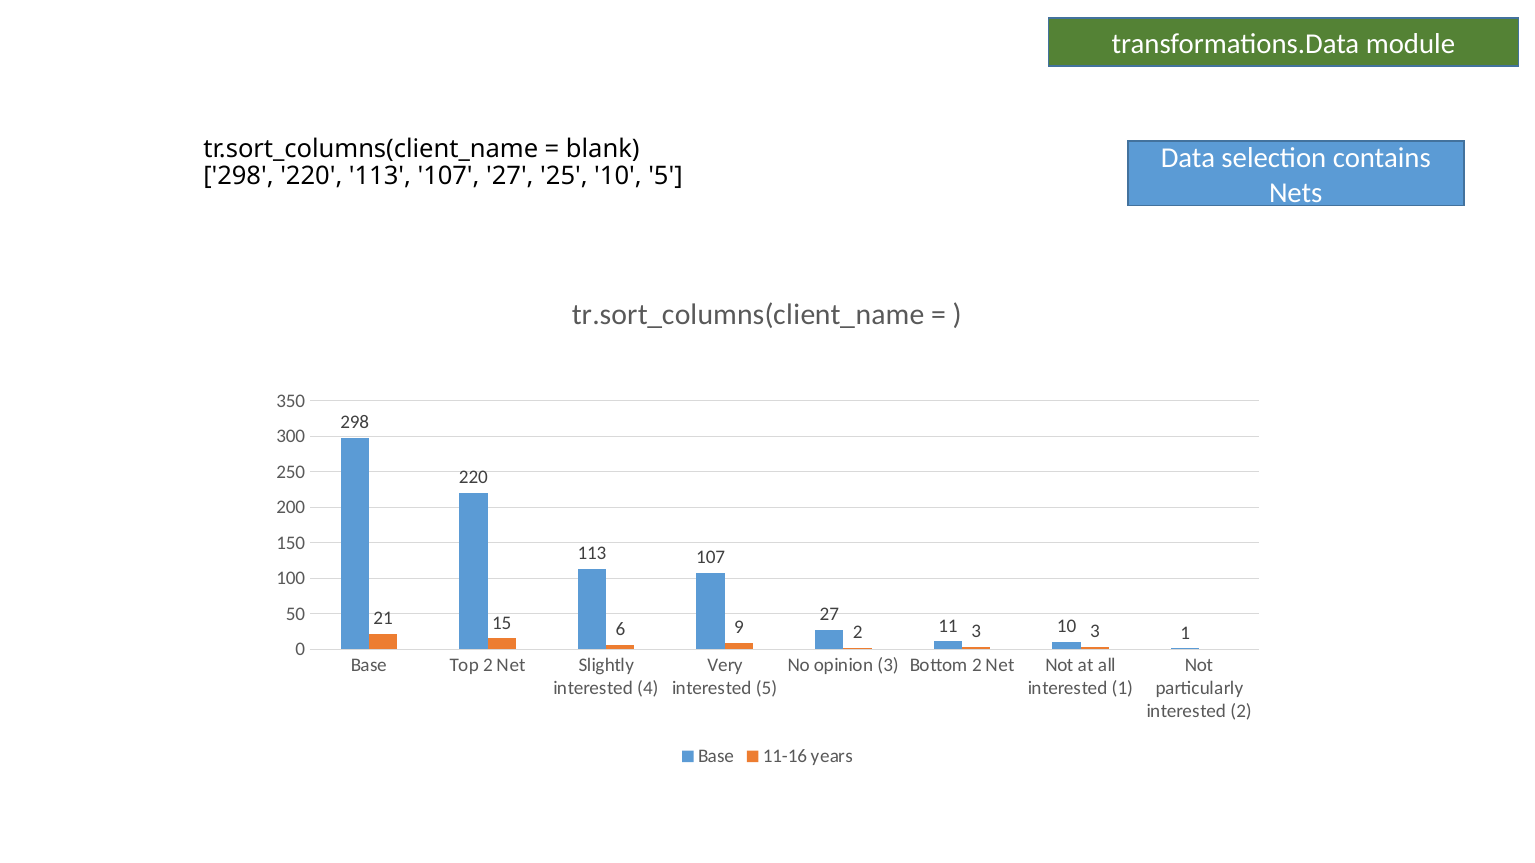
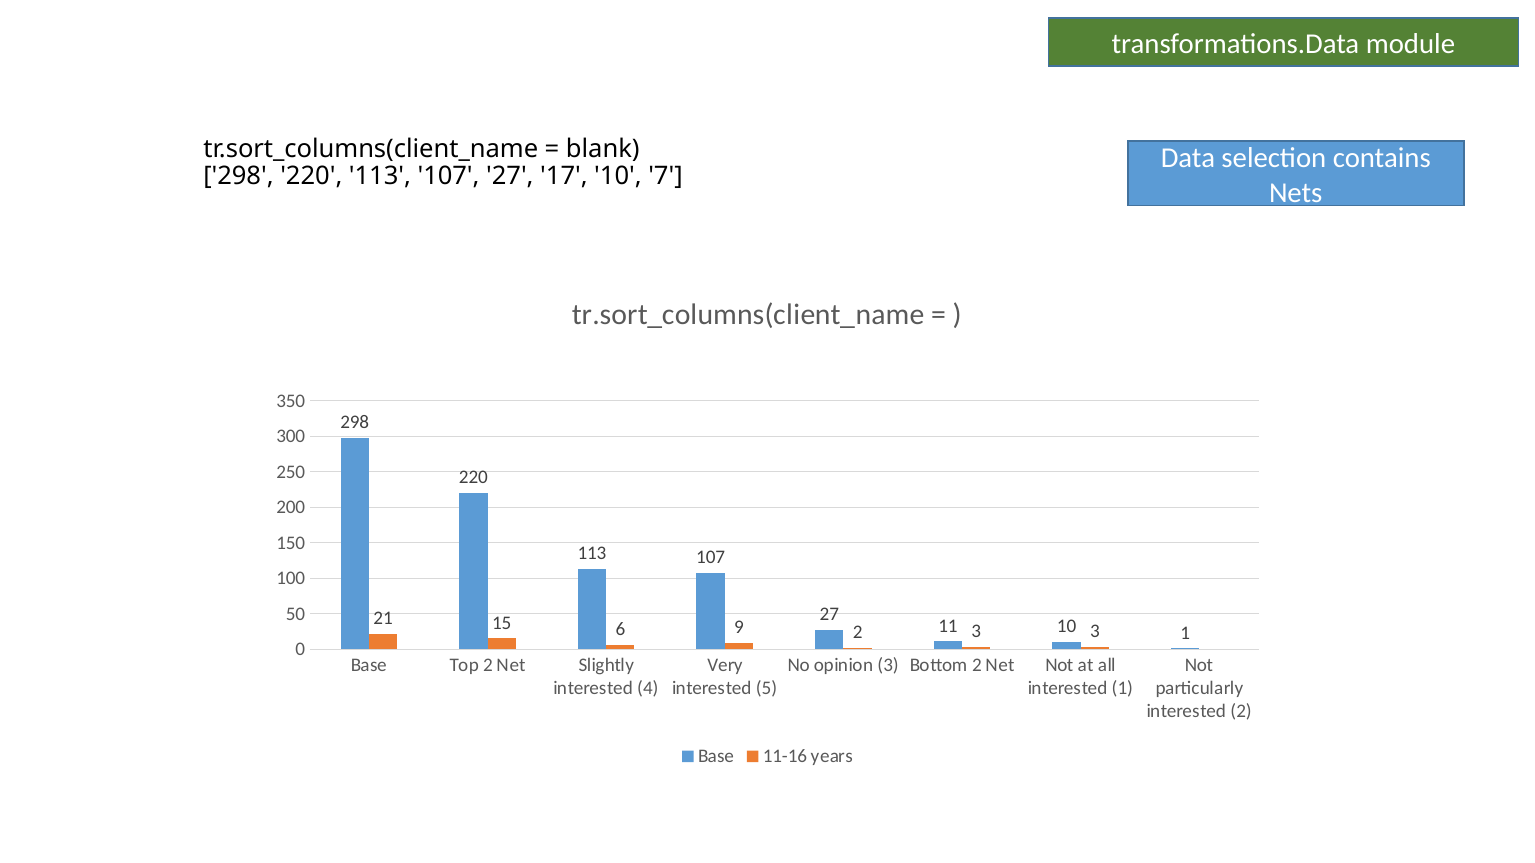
25: 25 -> 17 (564, 176)
10 5: 5 -> 7 (666, 176)
